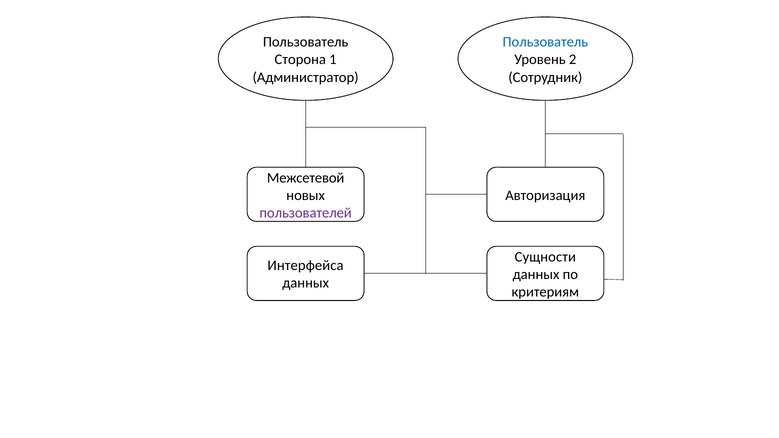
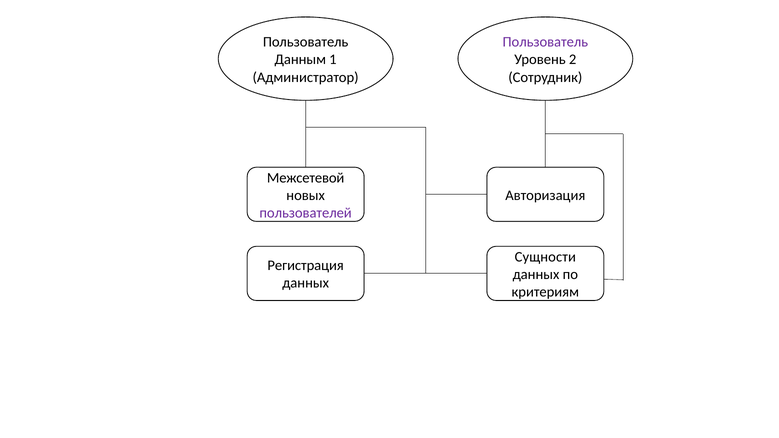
Пользователь colour: blue -> purple (545, 42)
Сторона: Сторона -> Данным (300, 60)
Интерфейса: Интерфейса -> Регистрация (306, 266)
